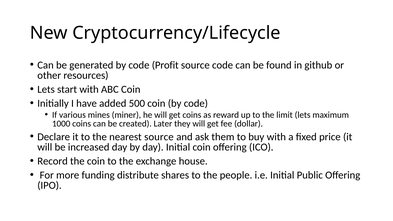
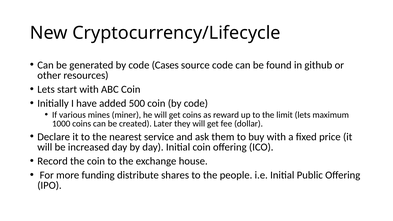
Profit: Profit -> Cases (165, 65)
nearest source: source -> service (159, 137)
